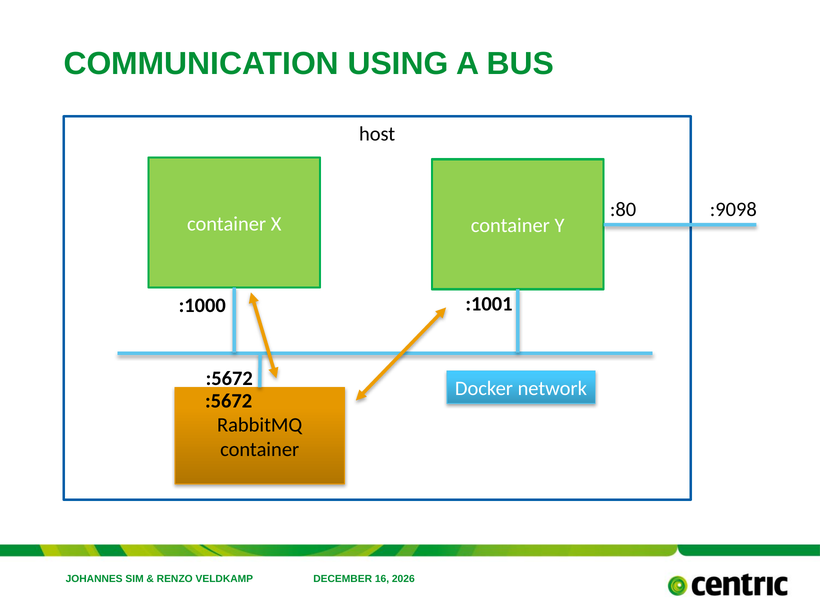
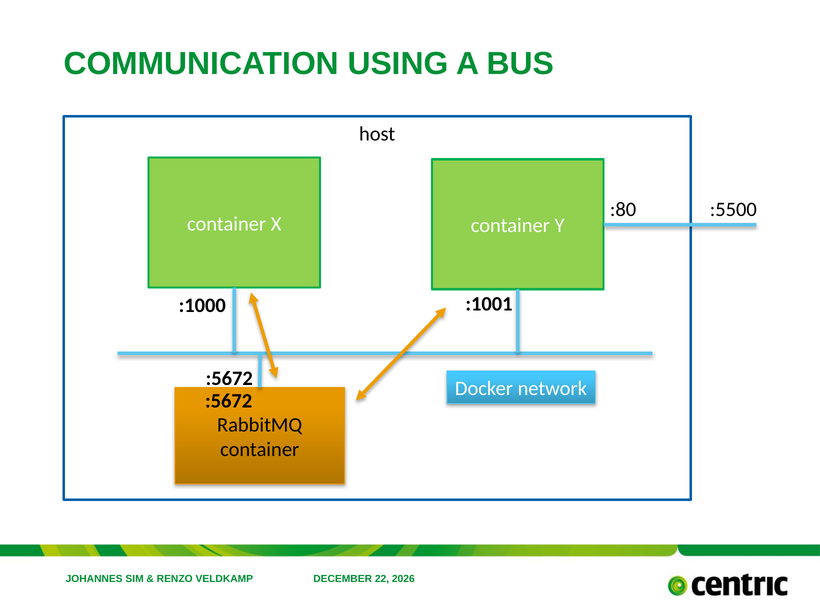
:9098: :9098 -> :5500 (733, 209)
16: 16 -> 22 (382, 579)
